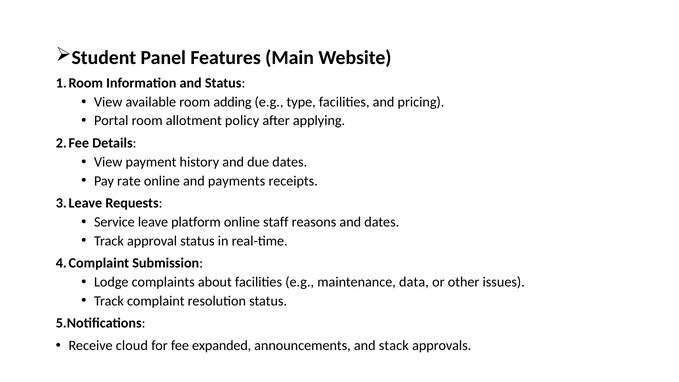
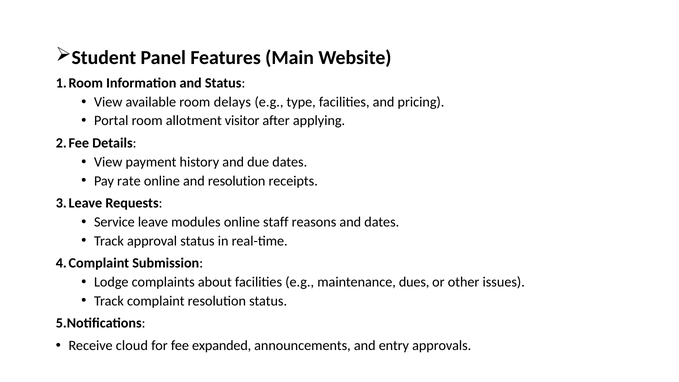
adding: adding -> delays (232, 102)
policy: policy -> visitor (242, 121)
and payments: payments -> resolution (237, 181)
platform: platform -> modules (196, 222)
data: data -> dues (414, 282)
stack: stack -> entry (394, 346)
